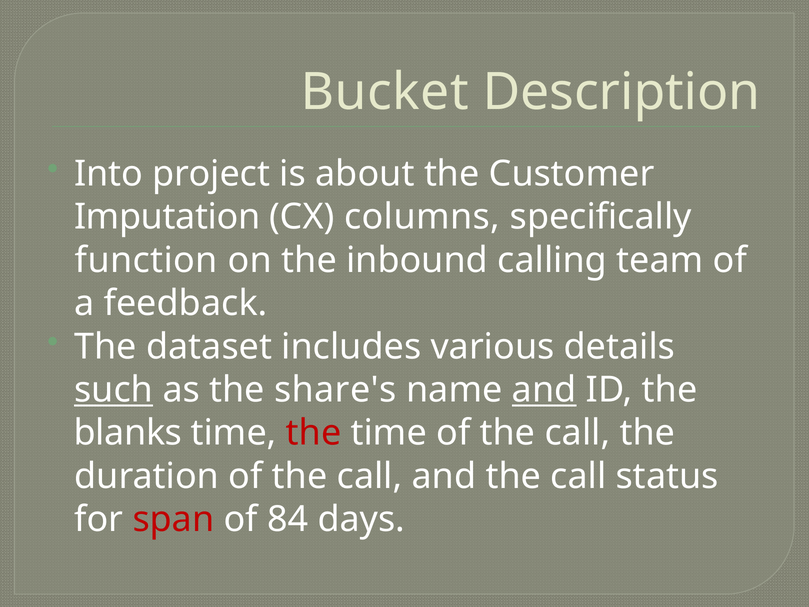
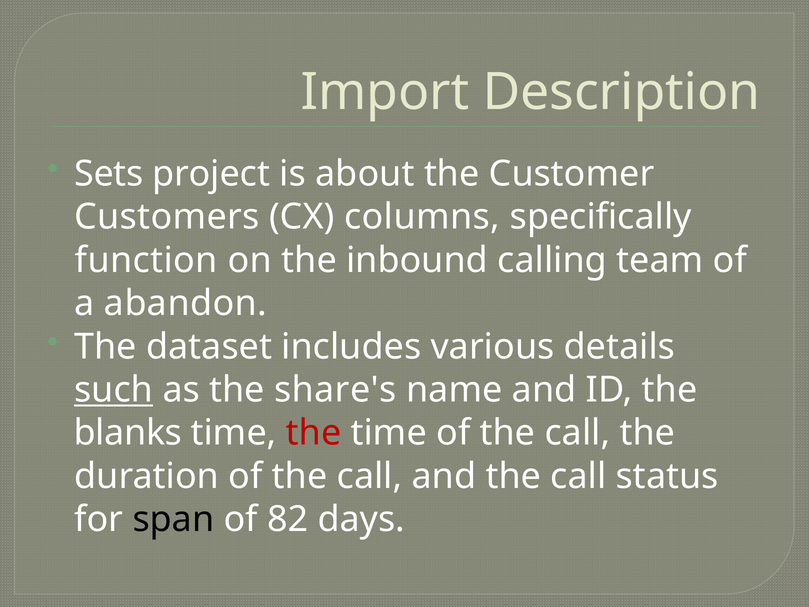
Bucket: Bucket -> Import (385, 92)
Into: Into -> Sets (109, 174)
Imputation: Imputation -> Customers (167, 217)
feedback: feedback -> abandon (185, 303)
and underline: present -> none (544, 390)
span colour: red -> black (173, 519)
84: 84 -> 82 (288, 519)
